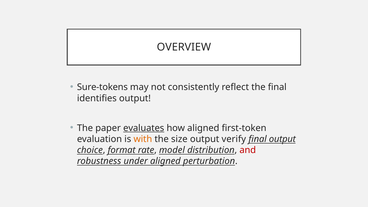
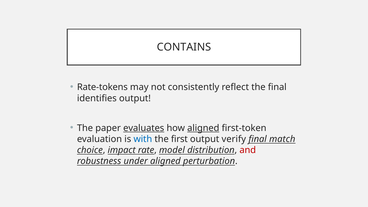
OVERVIEW: OVERVIEW -> CONTAINS (184, 47)
Sure-tokens: Sure-tokens -> Rate-tokens (102, 87)
aligned underline: none -> present (203, 128)
with colour: orange -> blue (143, 139)
size: size -> first (179, 139)
final output: output -> match (282, 139)
format: format -> impact (122, 150)
